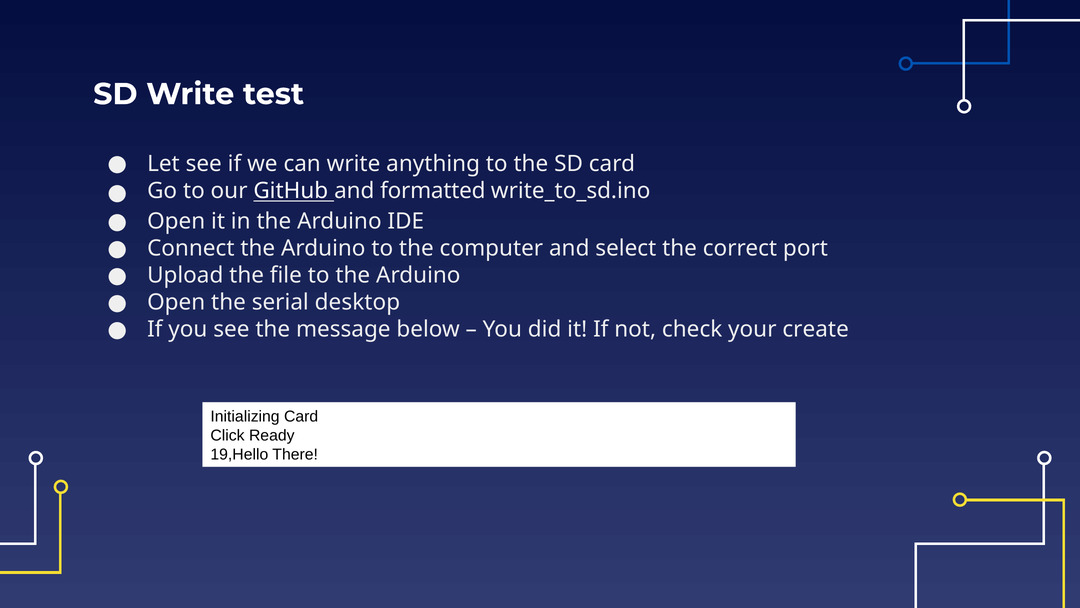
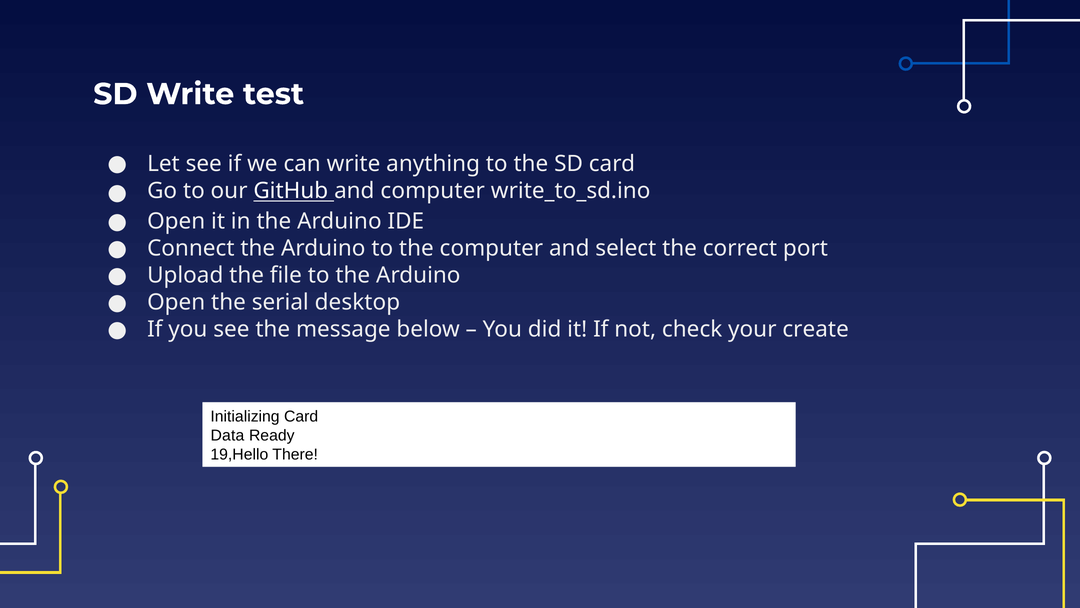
and formatted: formatted -> computer (433, 190)
Click: Click -> Data (227, 435)
